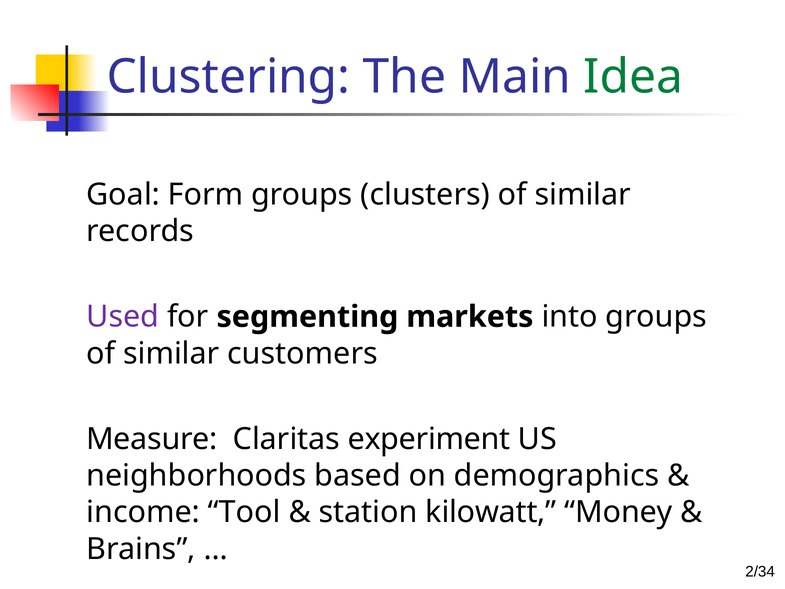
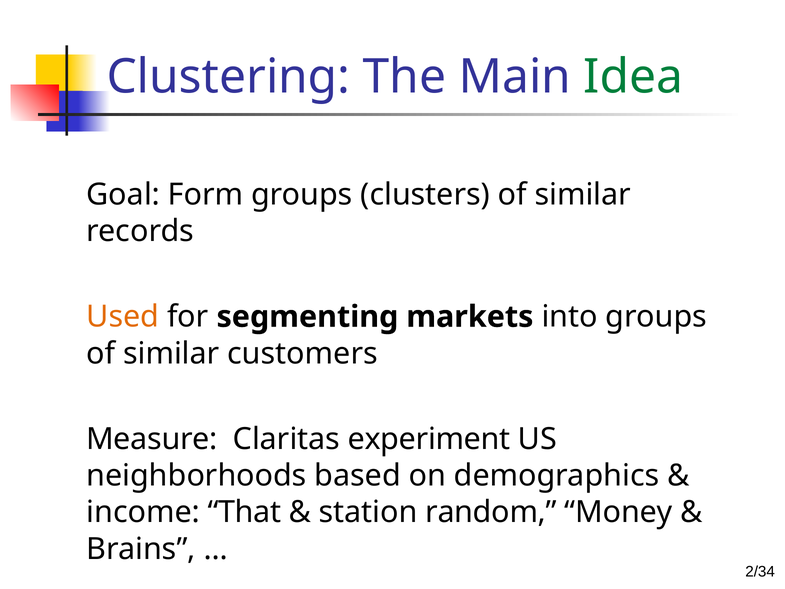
Used colour: purple -> orange (123, 317)
Tool: Tool -> That (244, 512)
kilowatt: kilowatt -> random (491, 512)
